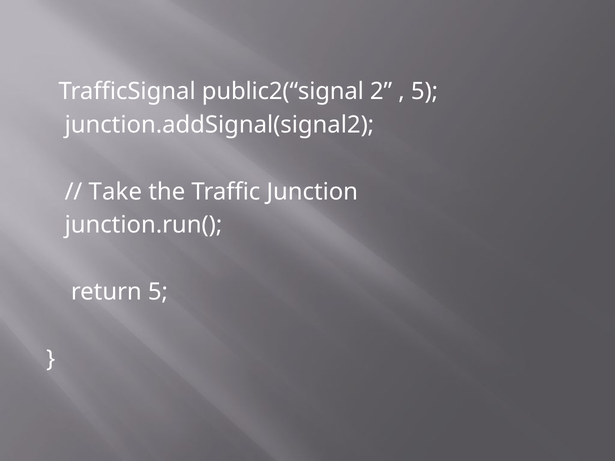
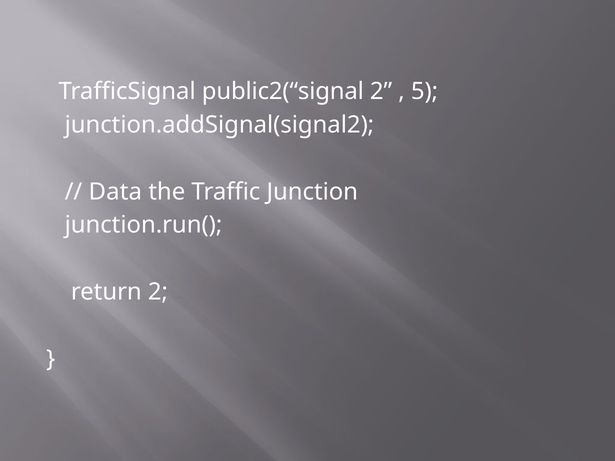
Take: Take -> Data (115, 192)
return 5: 5 -> 2 (158, 292)
